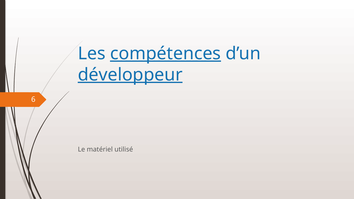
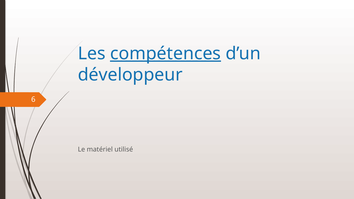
développeur underline: present -> none (130, 75)
